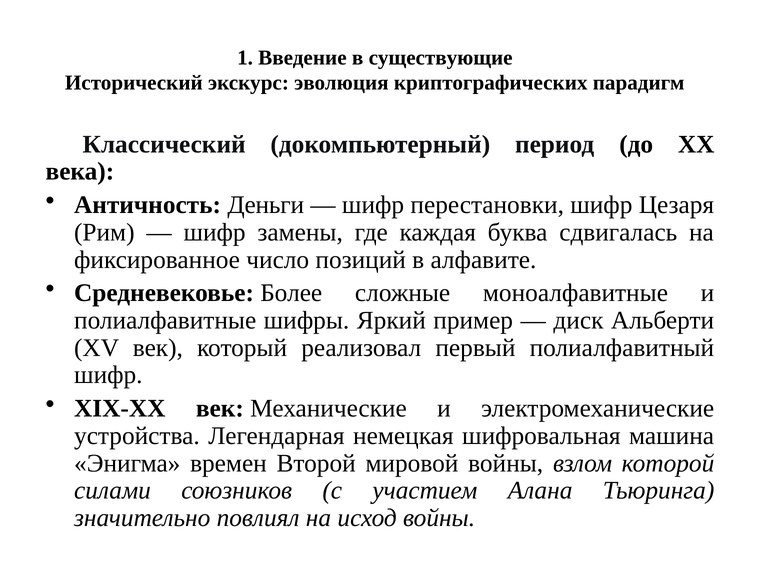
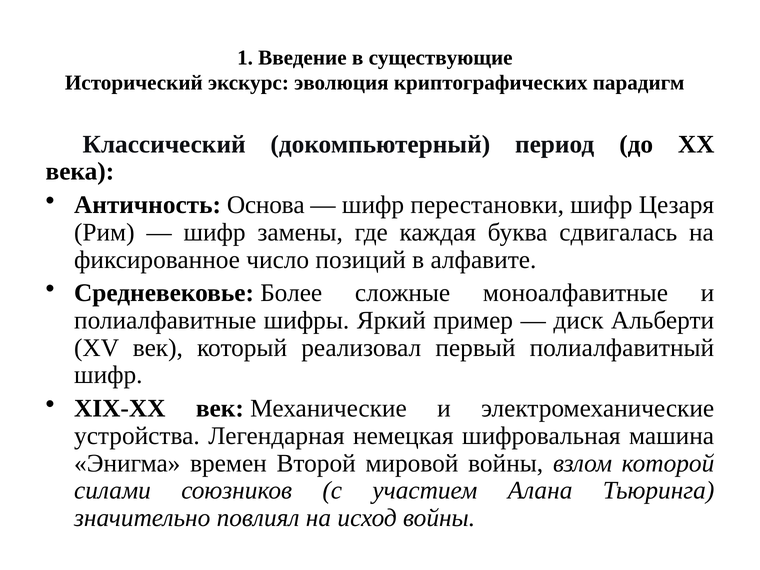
Деньги: Деньги -> Основа (266, 205)
